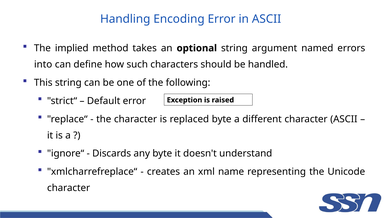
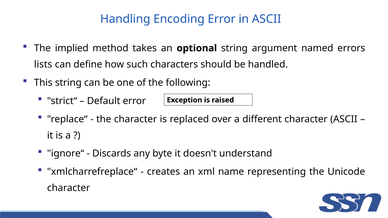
into: into -> lists (43, 65)
replaced byte: byte -> over (222, 119)
